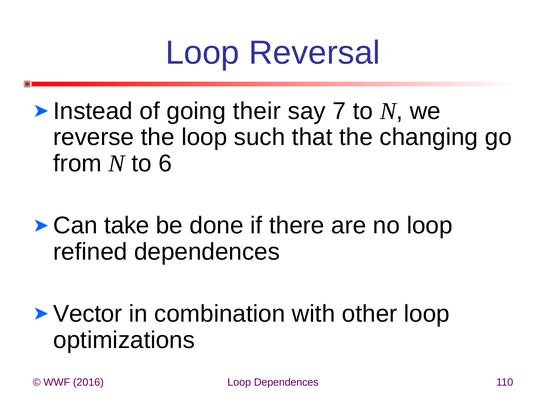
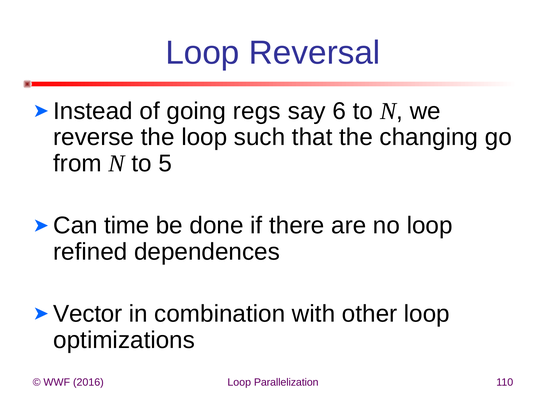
their: their -> regs (257, 111)
7: 7 -> 6 (339, 111)
6: 6 -> 5 (165, 164)
take: take -> time (127, 226)
Loop Dependences: Dependences -> Parallelization (286, 383)
